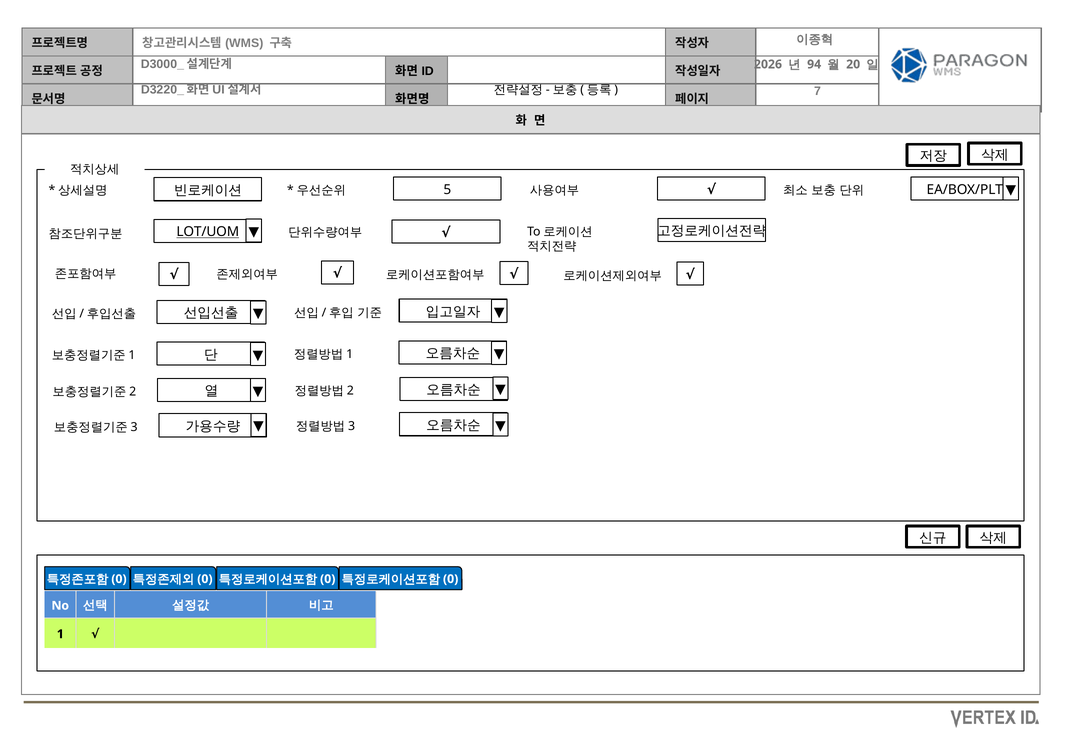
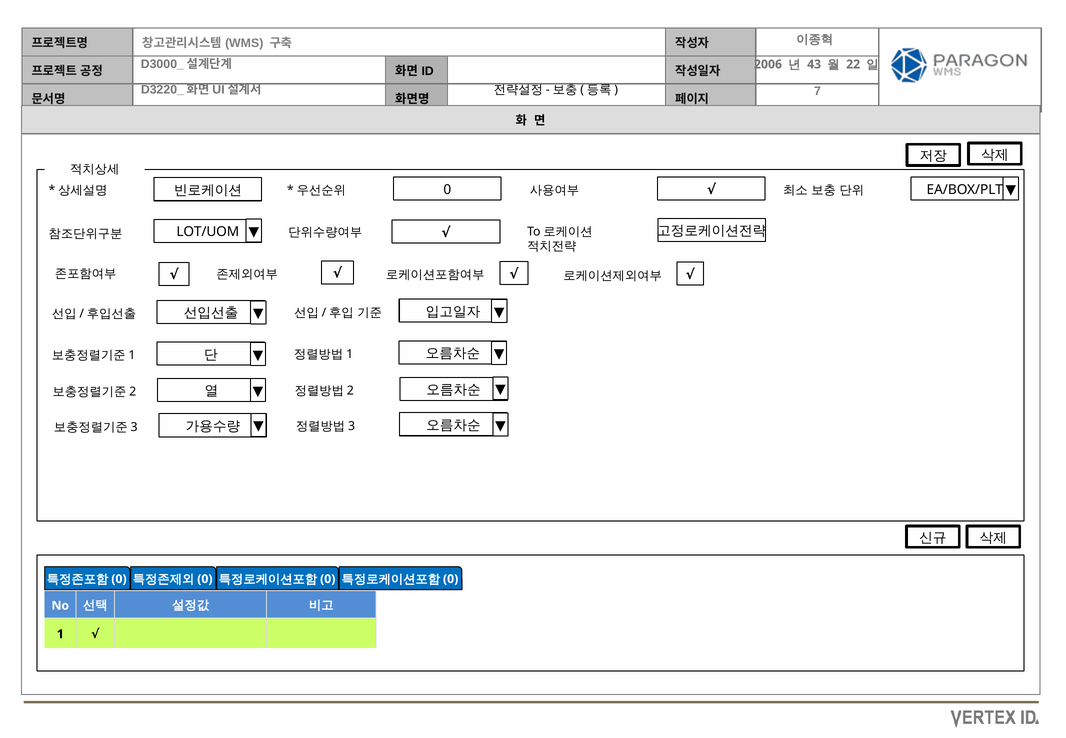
2026: 2026 -> 2006 (768, 64)
94: 94 -> 43 (814, 64)
20: 20 -> 22 (853, 64)
5: 5 -> 0 (447, 190)
LOT/UOM underline: present -> none (208, 232)
